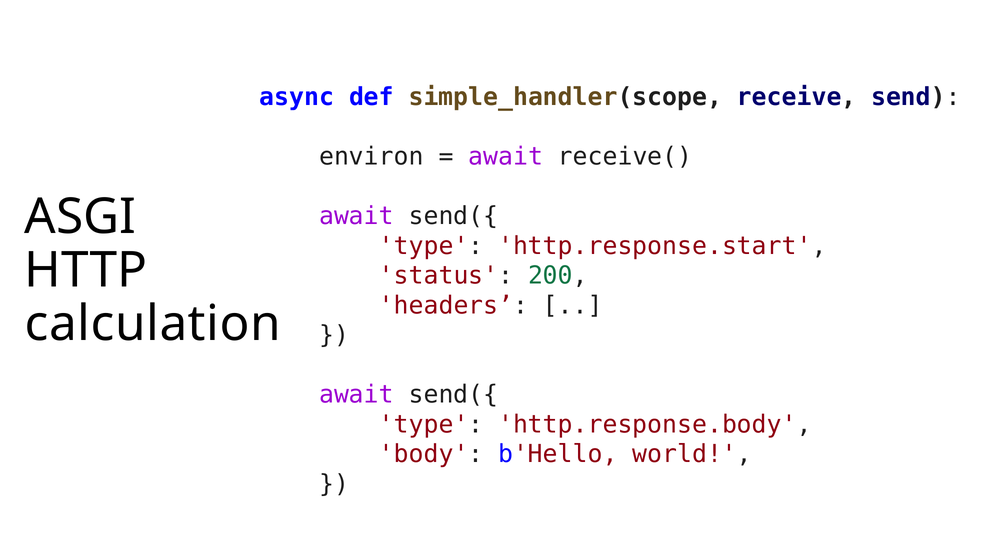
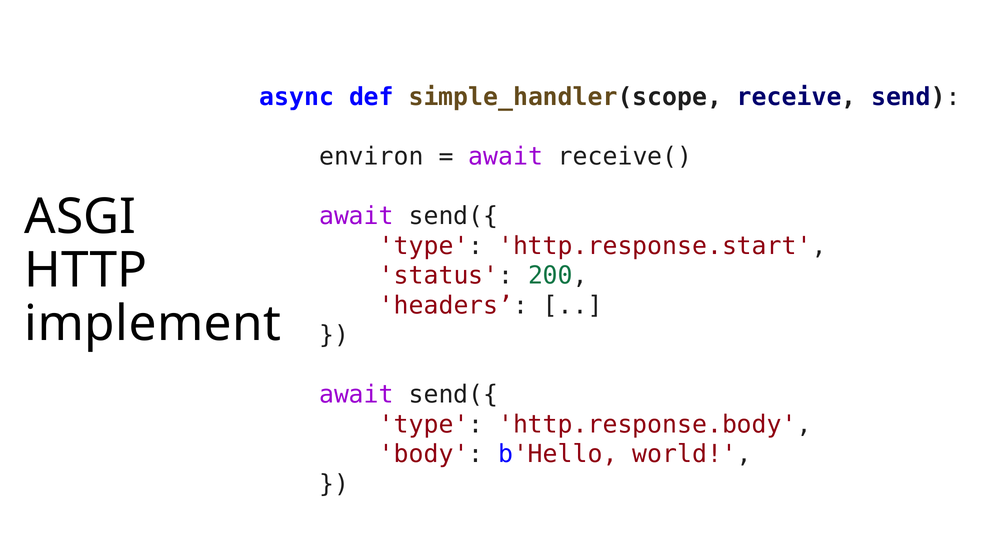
calculation: calculation -> implement (153, 324)
